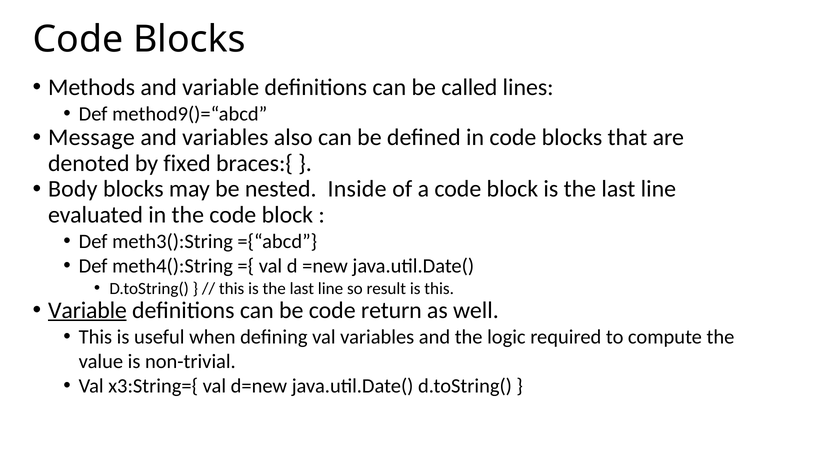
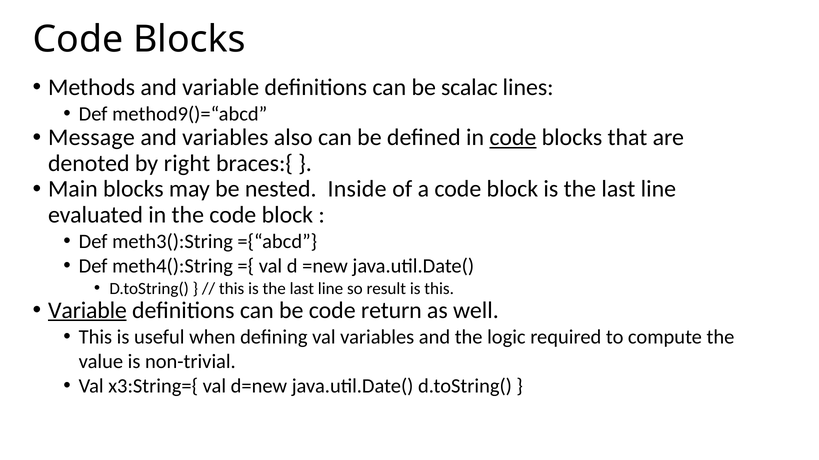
called: called -> scalac (469, 87)
code underline: none -> present (513, 138)
fixed: fixed -> right (187, 164)
Body: Body -> Main (73, 189)
